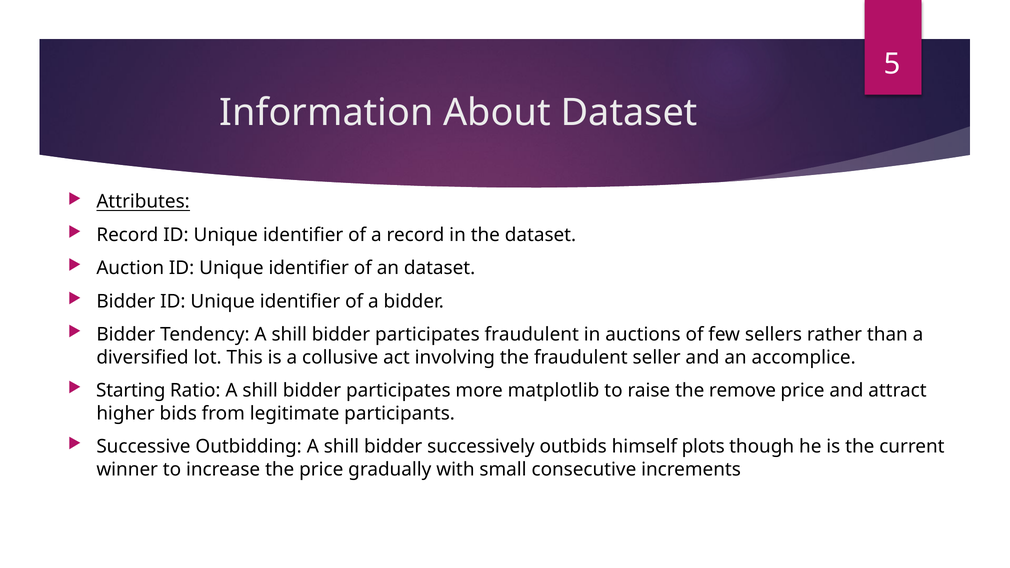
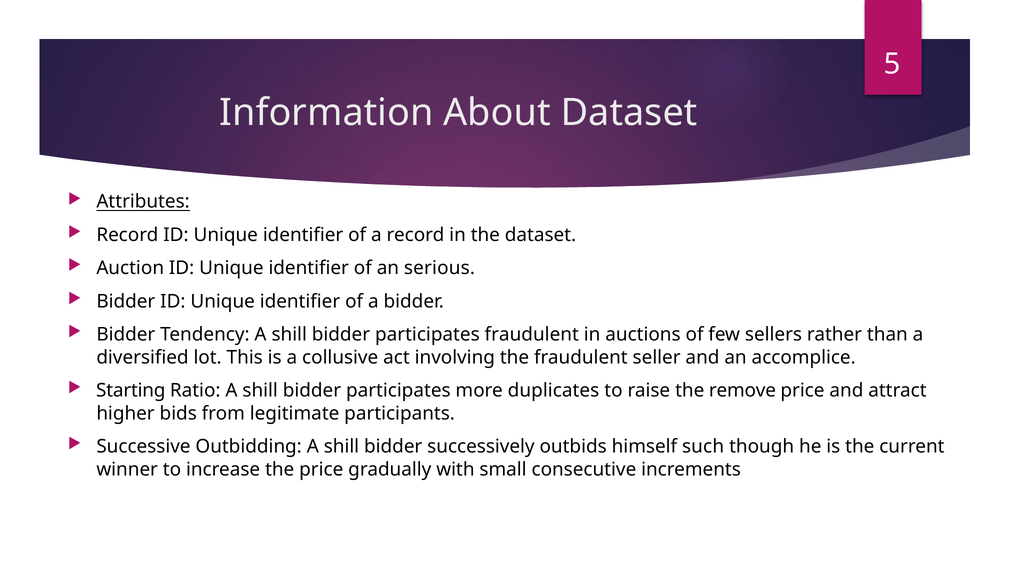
an dataset: dataset -> serious (439, 268)
matplotlib: matplotlib -> duplicates (554, 391)
plots: plots -> such (703, 447)
